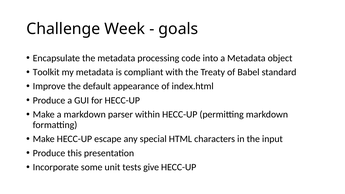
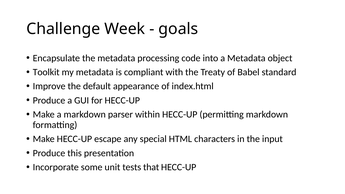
give: give -> that (151, 167)
